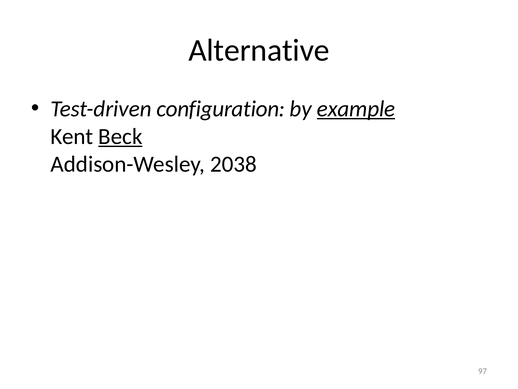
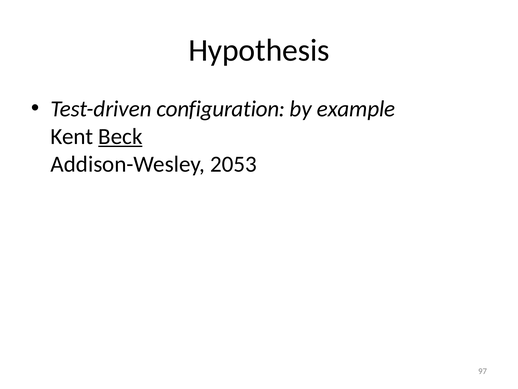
Alternative: Alternative -> Hypothesis (259, 50)
example underline: present -> none (356, 109)
2038: 2038 -> 2053 (233, 164)
